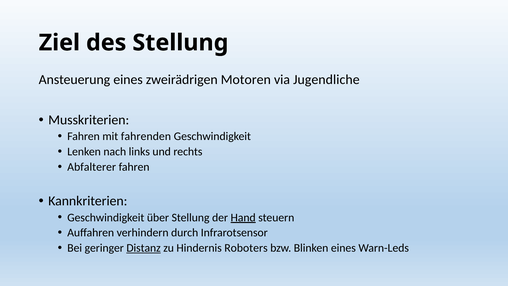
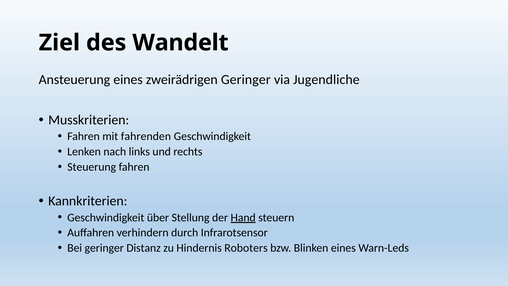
des Stellung: Stellung -> Wandelt (181, 43)
zweirädrigen Motoren: Motoren -> Geringer (246, 80)
Abfalterer: Abfalterer -> Steuerung (92, 167)
Distanz underline: present -> none (144, 248)
